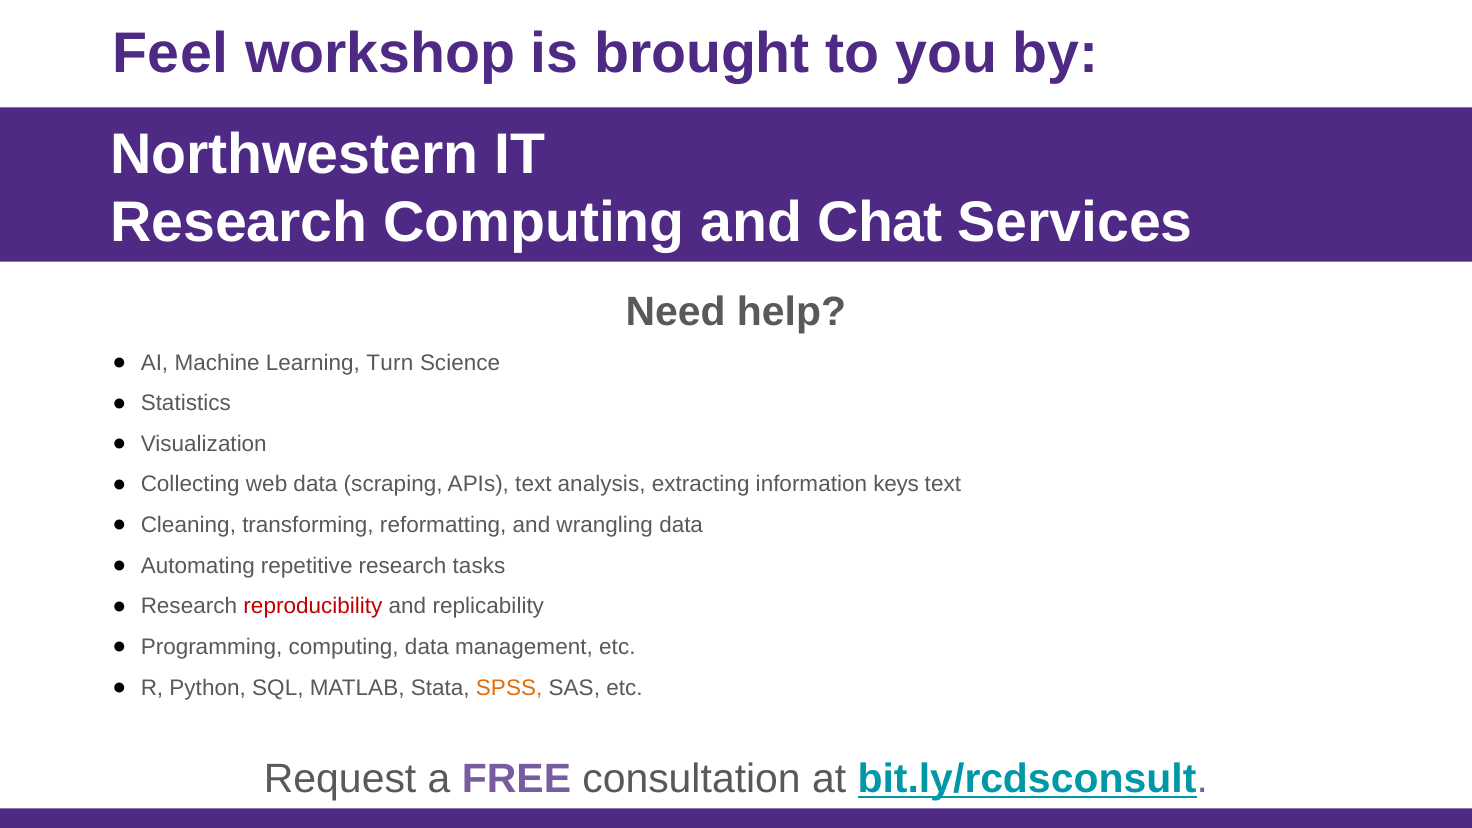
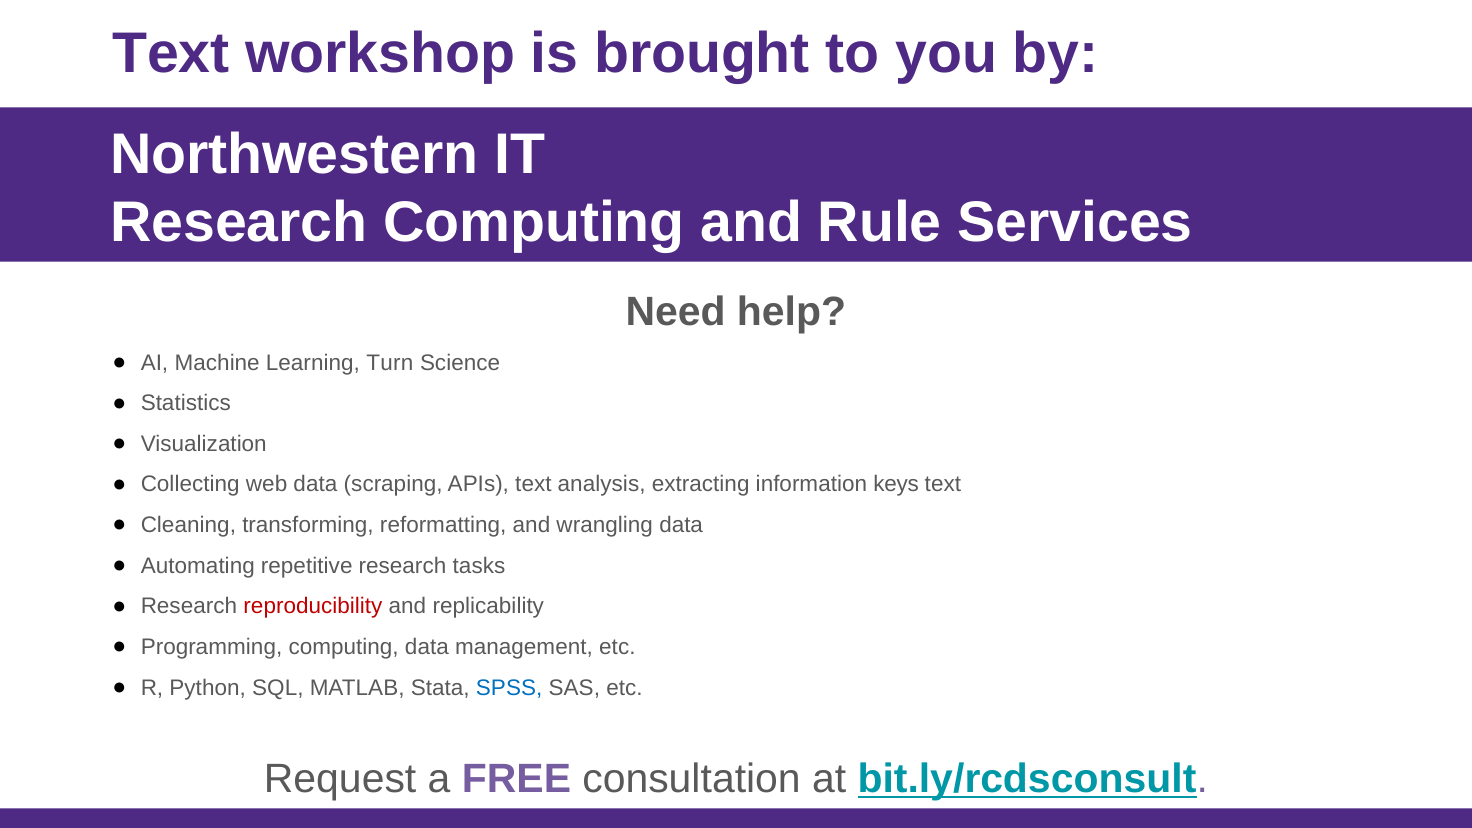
Feel: Feel -> Text (171, 53)
Chat: Chat -> Rule (880, 223)
SPSS colour: orange -> blue (509, 688)
